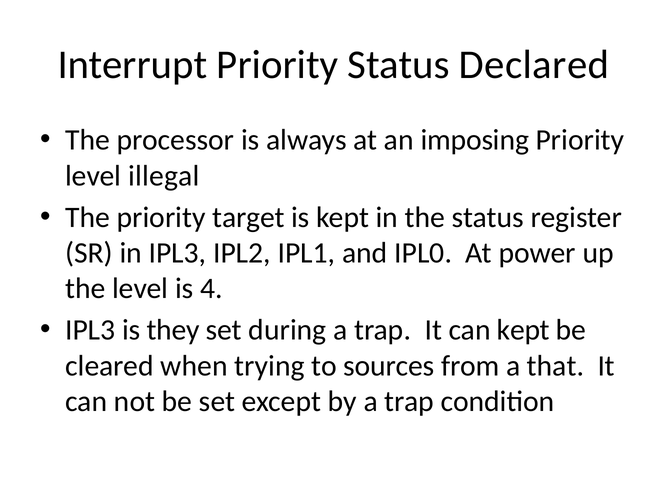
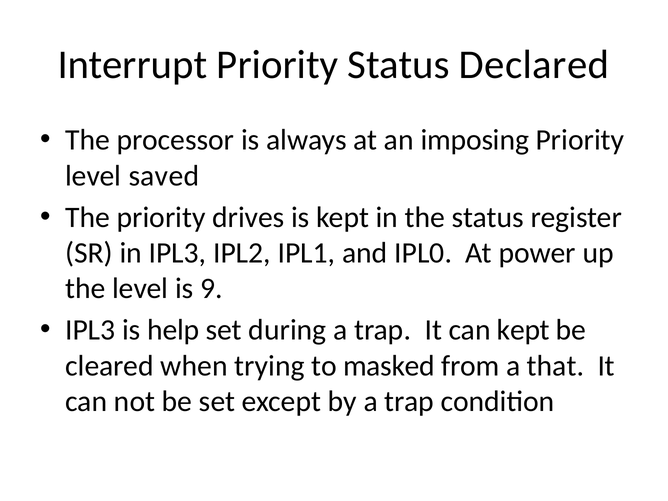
illegal: illegal -> saved (164, 176)
target: target -> drives (248, 217)
4: 4 -> 9 (211, 289)
they: they -> help (173, 330)
sources: sources -> masked (389, 366)
